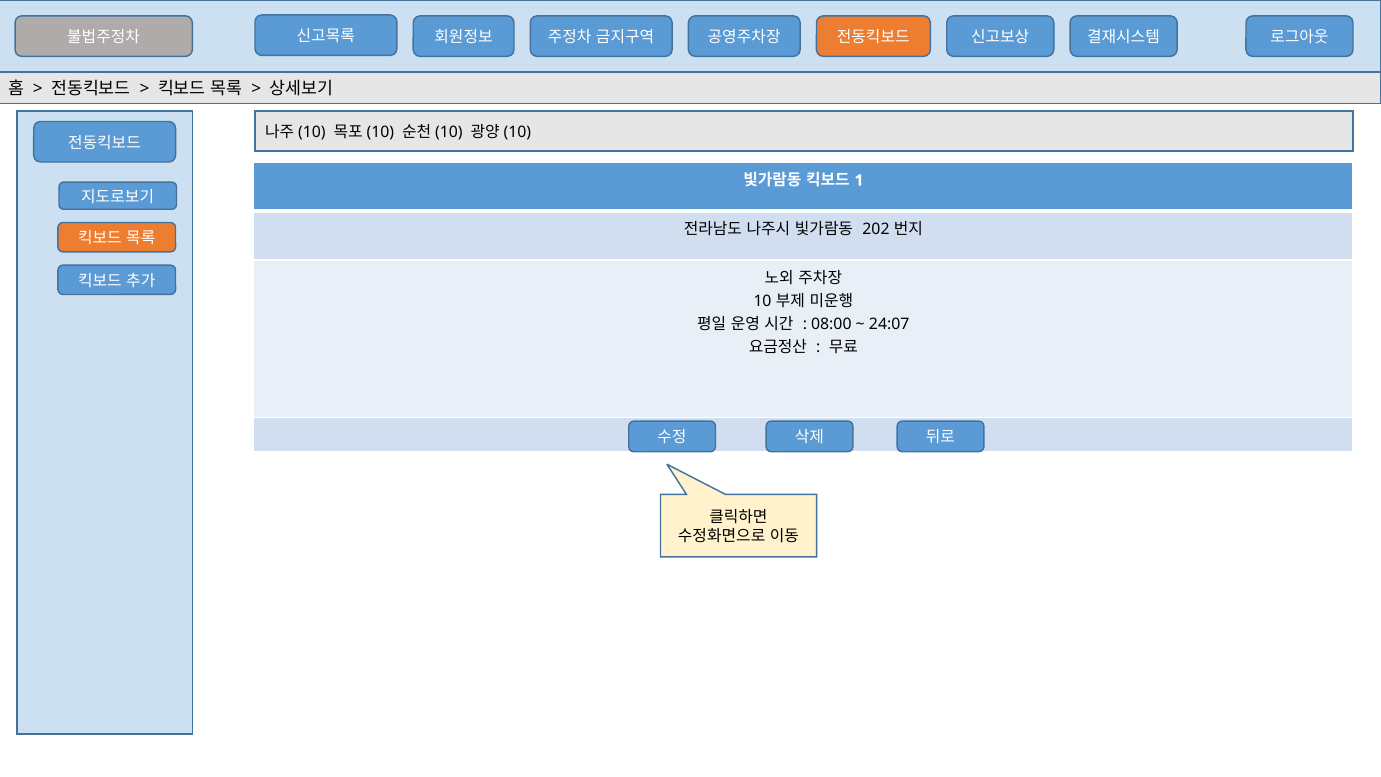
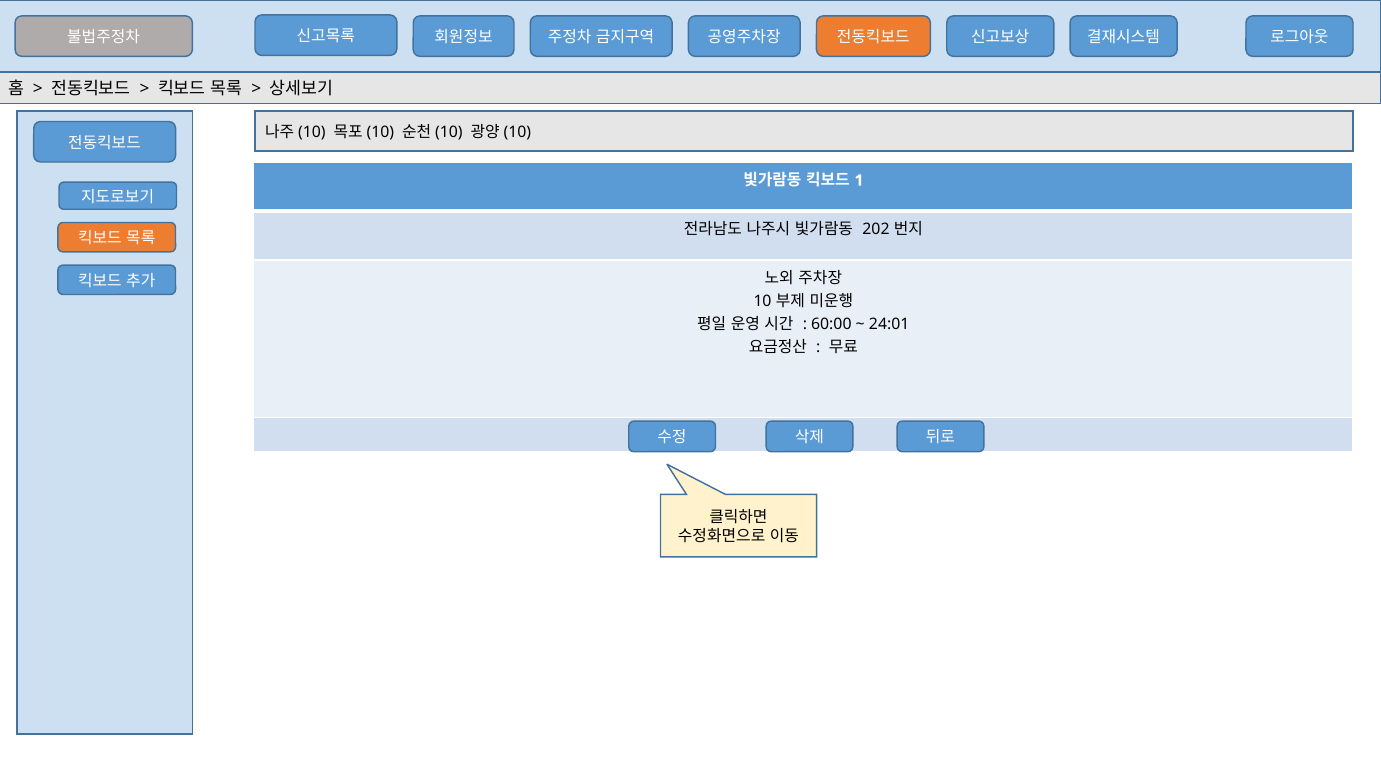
08:00: 08:00 -> 60:00 (831, 324)
24:07: 24:07 -> 24:01 (889, 324)
